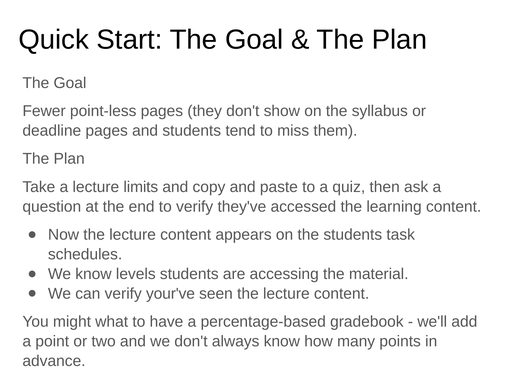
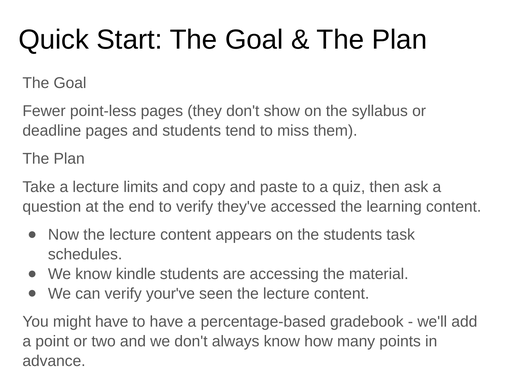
levels: levels -> kindle (136, 274)
might what: what -> have (112, 321)
